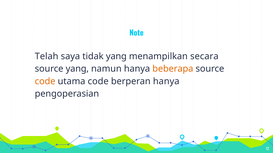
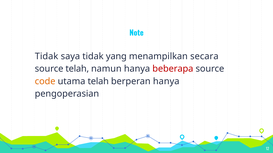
Telah: Telah -> Tidak (47, 56)
source yang: yang -> telah (77, 69)
beberapa colour: orange -> red (173, 69)
utama code: code -> telah (98, 82)
